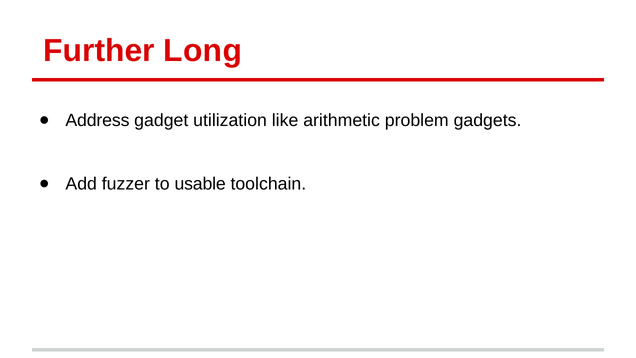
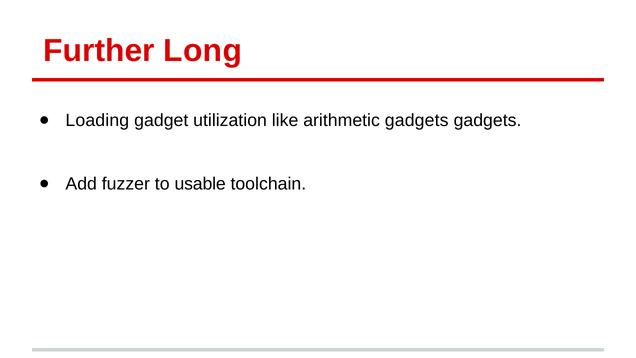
Address: Address -> Loading (97, 120)
arithmetic problem: problem -> gadgets (417, 120)
